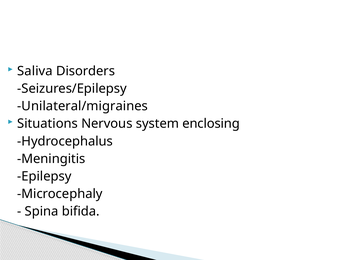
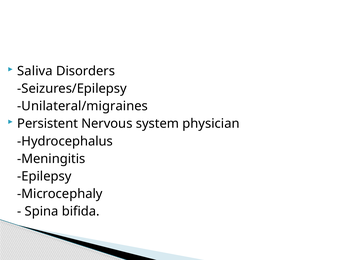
Situations: Situations -> Persistent (48, 123)
enclosing: enclosing -> physician (211, 123)
